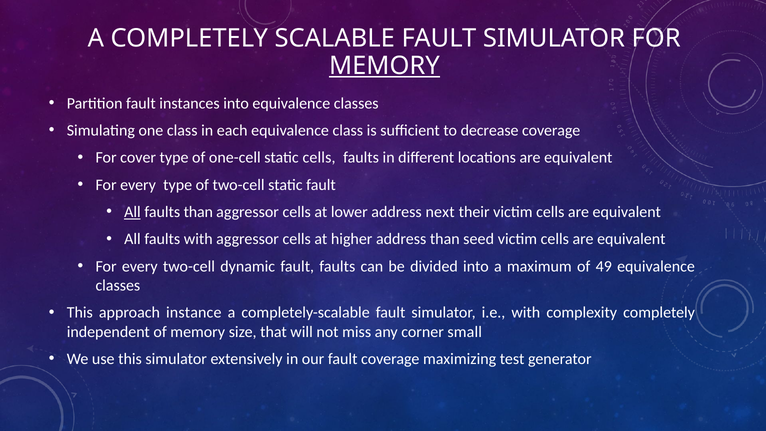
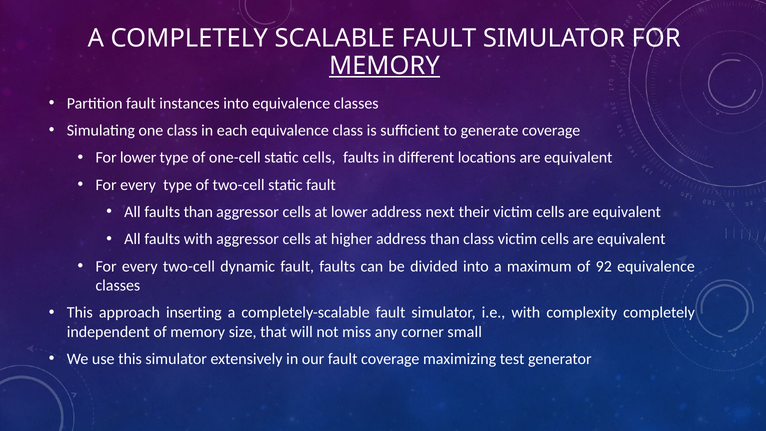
decrease: decrease -> generate (490, 130)
For cover: cover -> lower (138, 158)
All underline: present -> none (132, 212)
than seed: seed -> class (479, 239)
49: 49 -> 92 (604, 266)
instance: instance -> inserting (194, 313)
